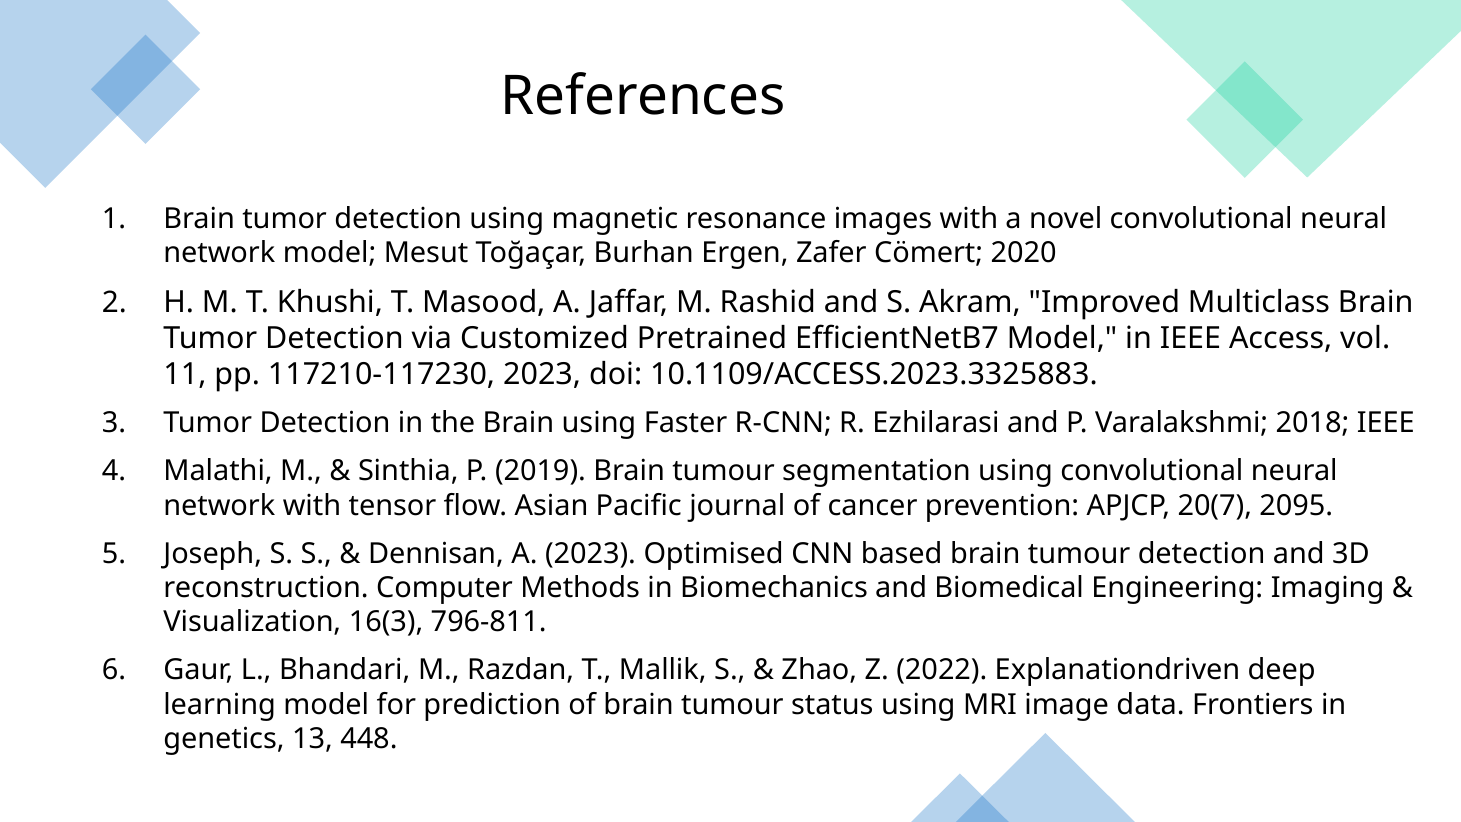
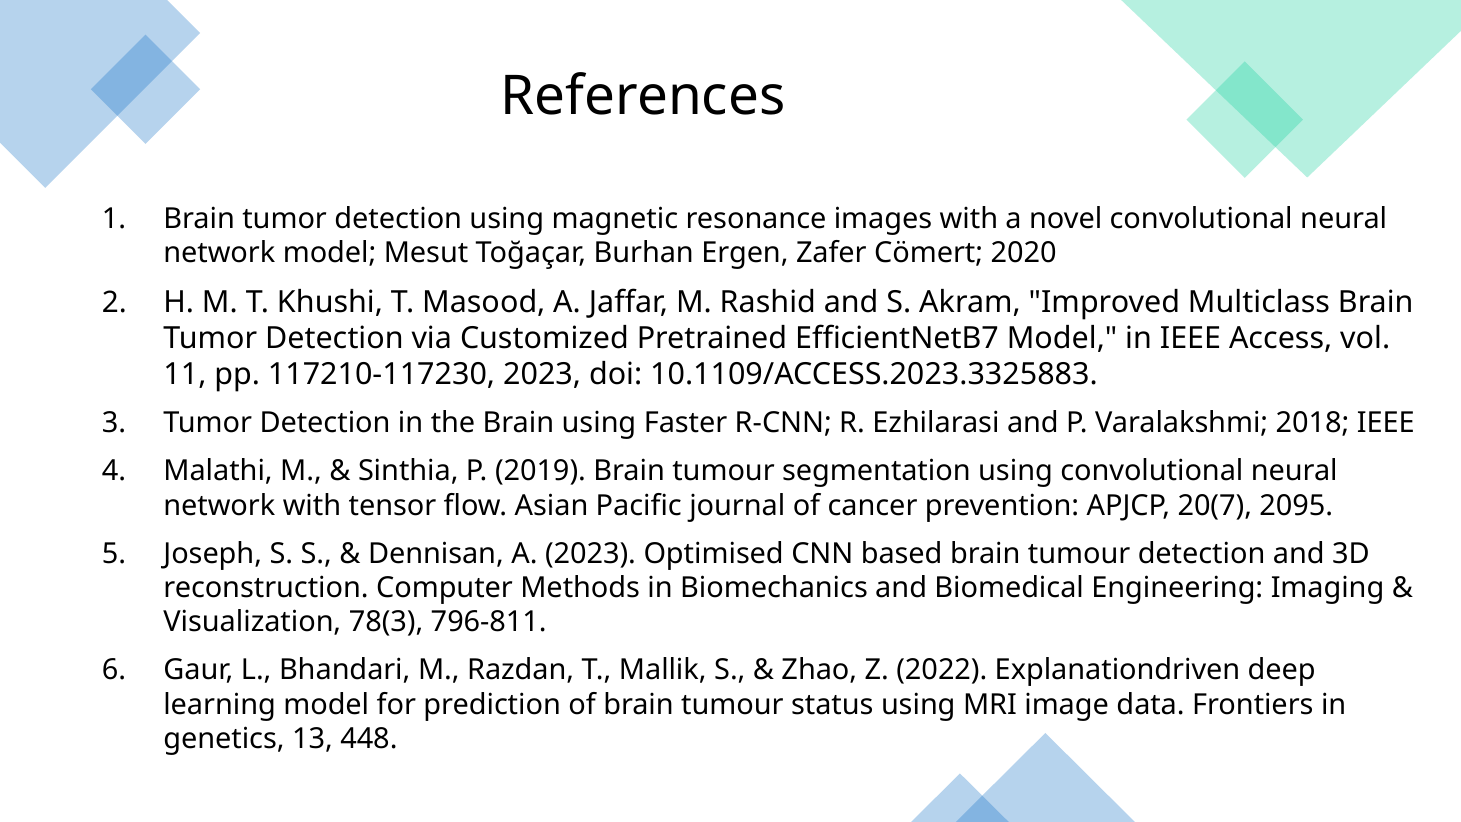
16(3: 16(3 -> 78(3 (386, 622)
